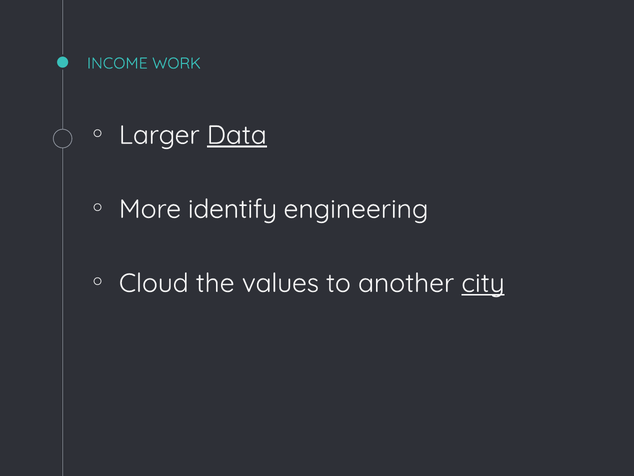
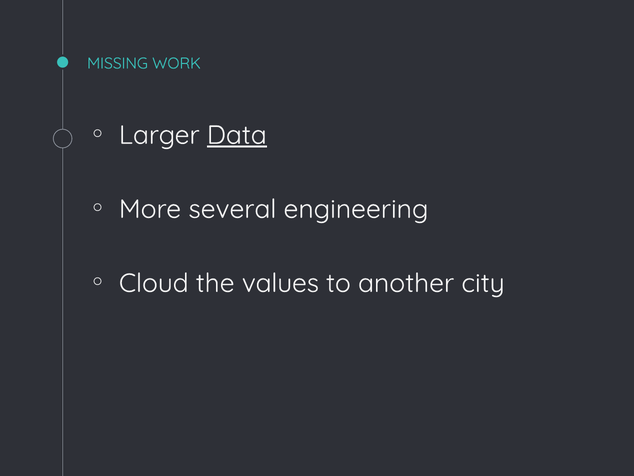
INCOME: INCOME -> MISSING (118, 63)
identify: identify -> several (232, 209)
city underline: present -> none (483, 283)
